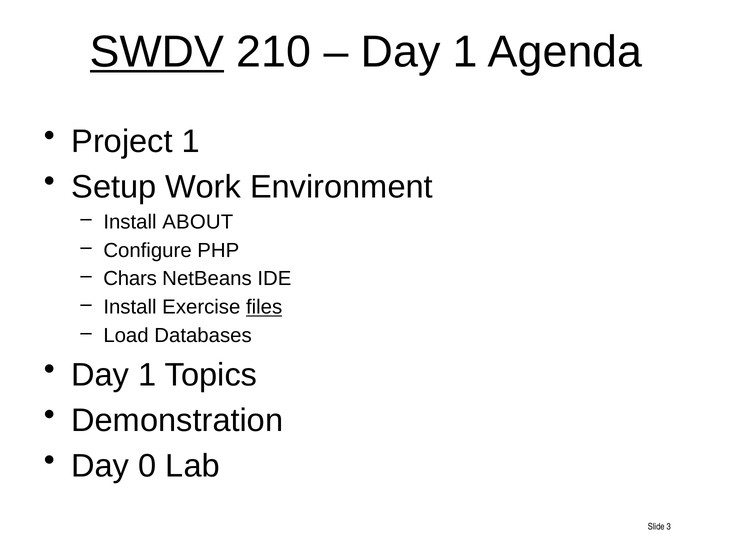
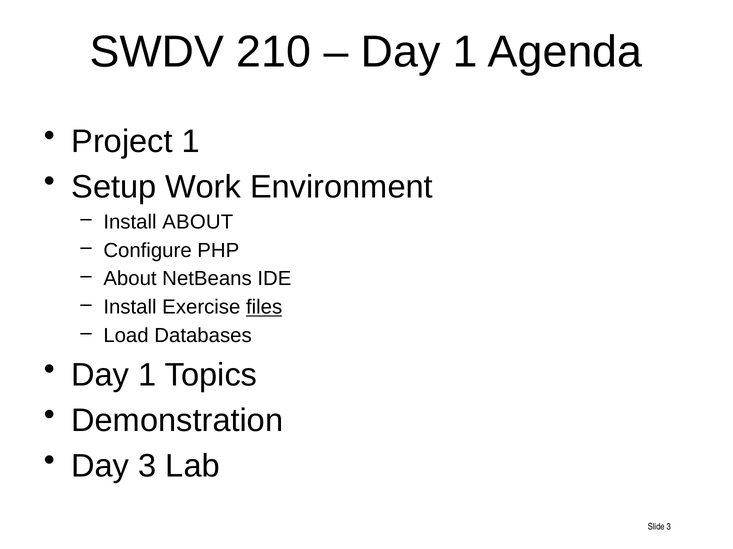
SWDV underline: present -> none (157, 52)
Chars: Chars -> About (130, 279)
Day 0: 0 -> 3 (147, 467)
